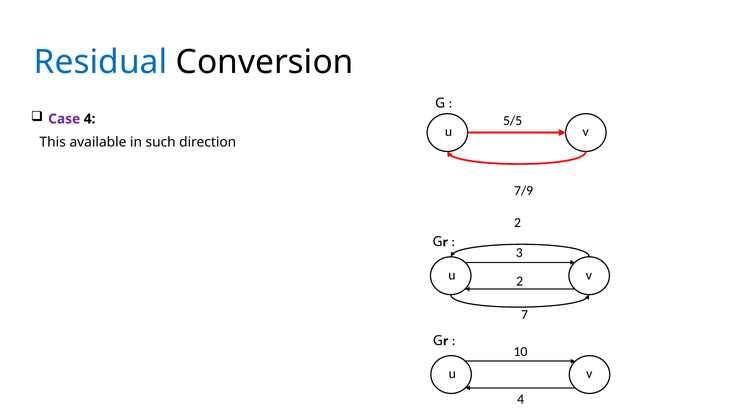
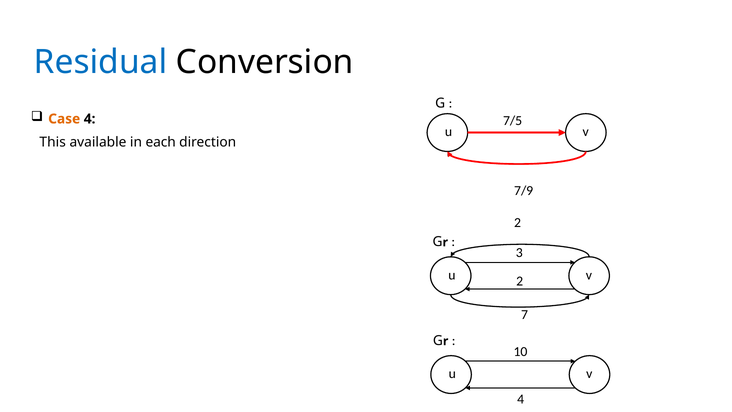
Case colour: purple -> orange (64, 119)
5/5: 5/5 -> 7/5 (513, 121)
such: such -> each (161, 142)
